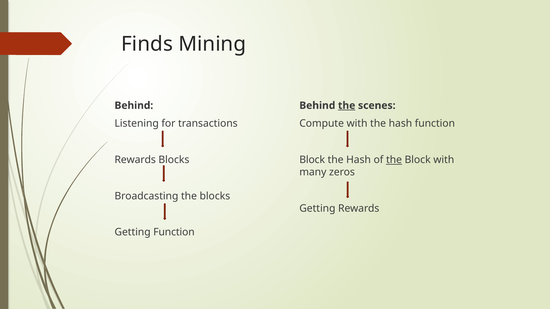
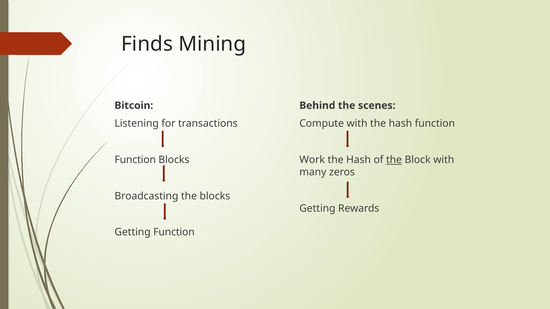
Behind: Behind -> Bitcoin (134, 106)
the underline: present -> none (347, 106)
Rewards: Rewards -> Function (135, 160)
Block: Block -> Work (312, 160)
